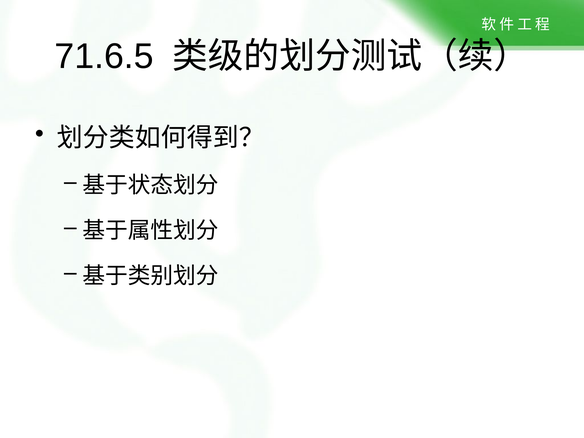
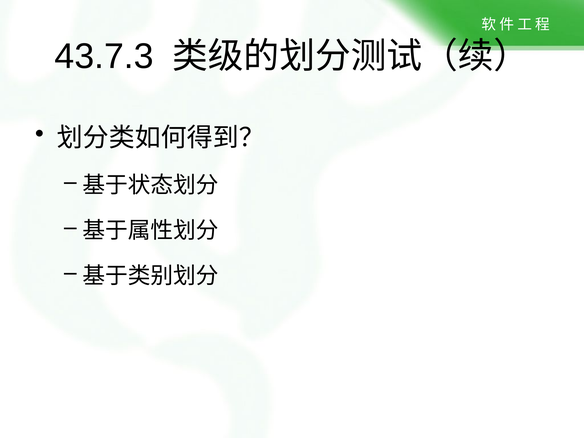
71.6.5: 71.6.5 -> 43.7.3 (104, 57)
